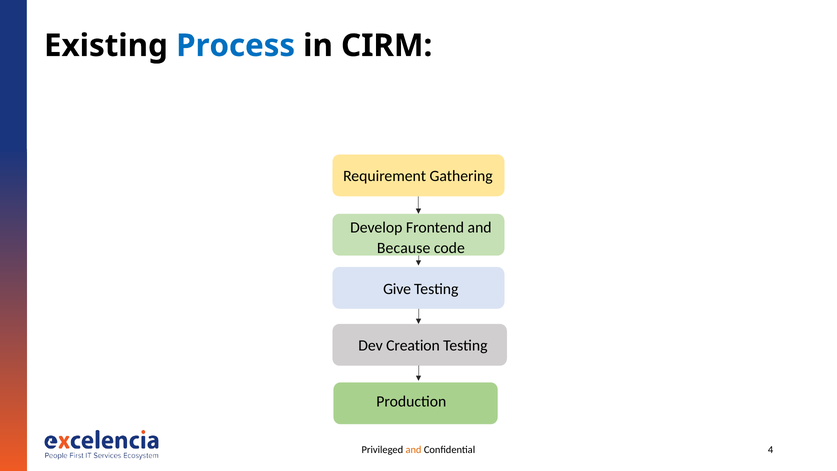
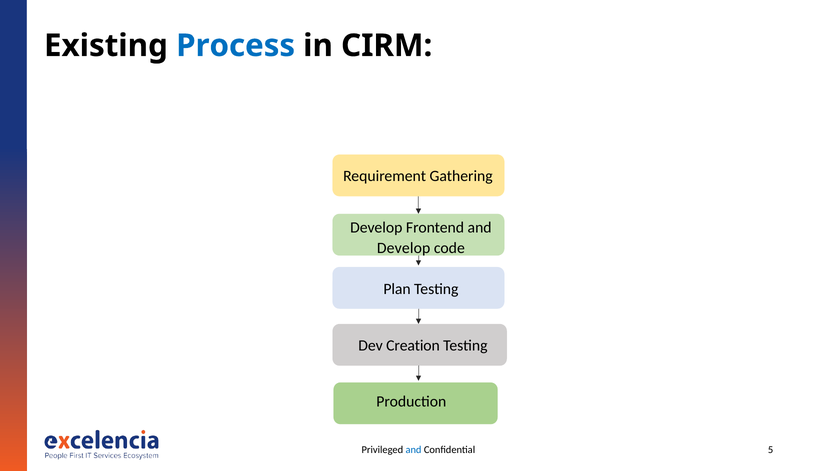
Because: Because -> Develop (404, 248)
Give: Give -> Plan (397, 289)
and colour: orange -> blue (414, 450)
4: 4 -> 5 (771, 450)
